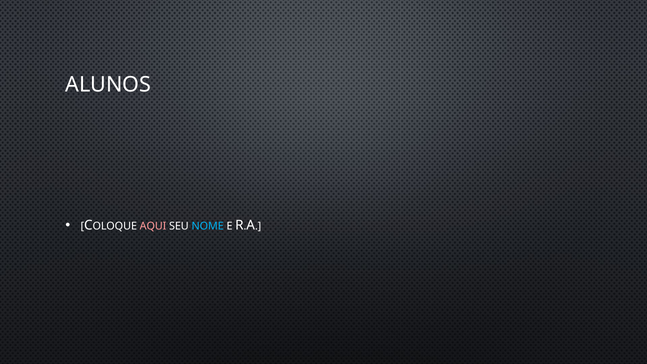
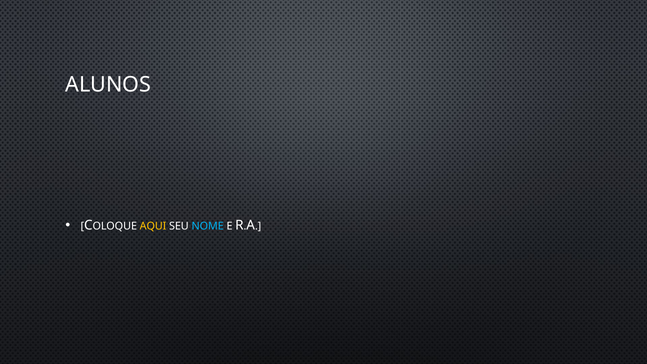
AQUI colour: pink -> yellow (153, 226)
